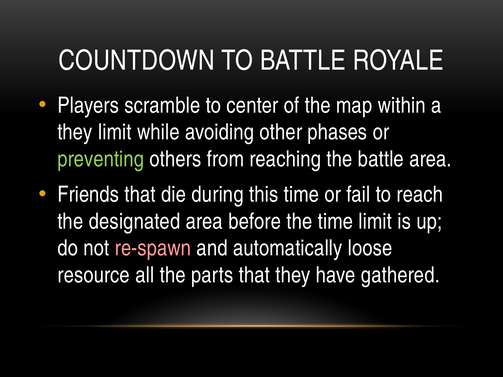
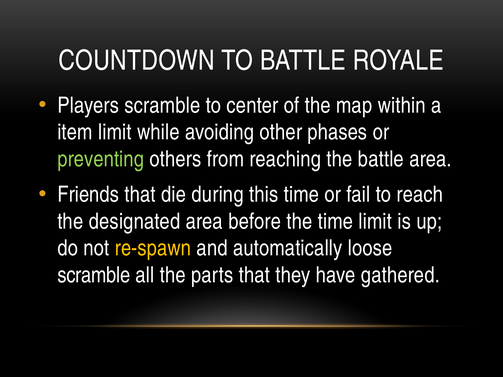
they: they -> item (75, 132)
re-spawn colour: pink -> yellow (153, 248)
resource: resource -> scramble (94, 275)
